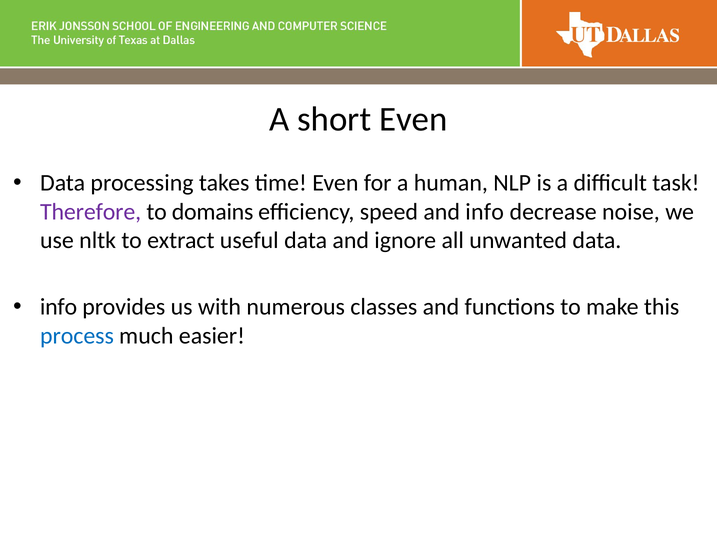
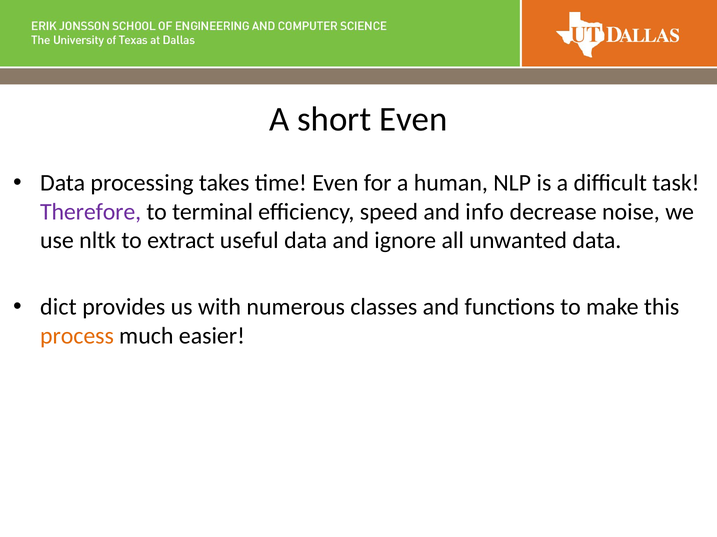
domains: domains -> terminal (213, 212)
info: info -> dict (58, 308)
process colour: blue -> orange (77, 336)
